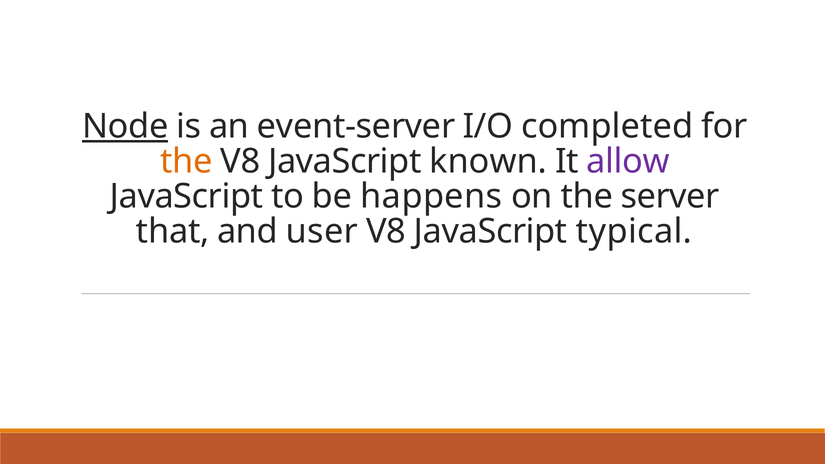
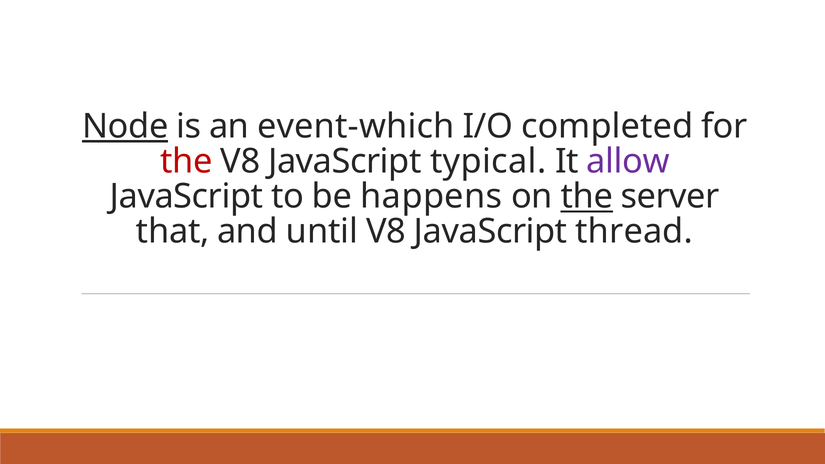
event-server: event-server -> event-which (356, 126)
the colour: orange -> red (186, 162)
known: known -> typical (488, 162)
the underline: none -> present (587, 197)
user: user -> until (322, 232)
typical: typical -> thread (634, 232)
